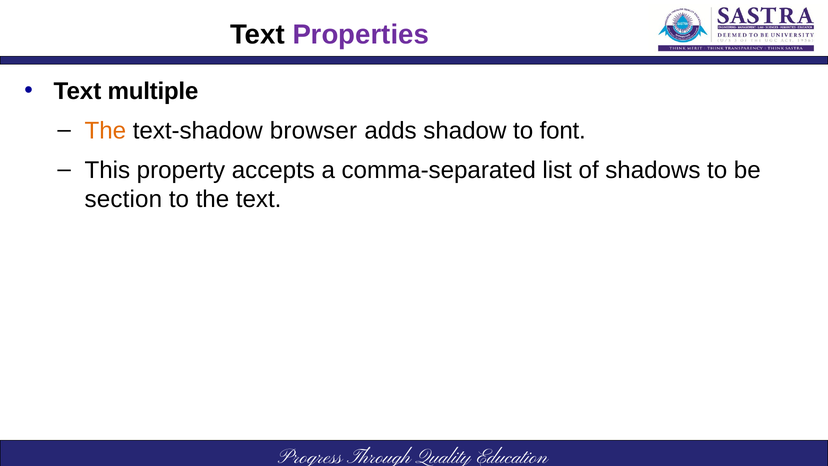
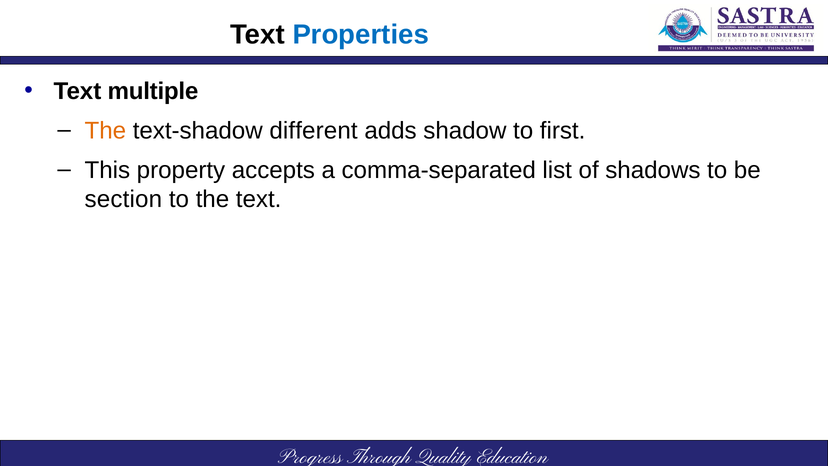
Properties colour: purple -> blue (361, 34)
browser: browser -> different (314, 131)
font: font -> first (563, 131)
